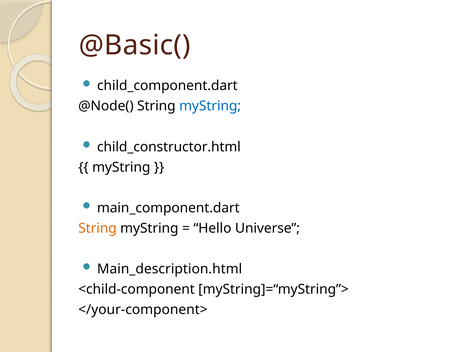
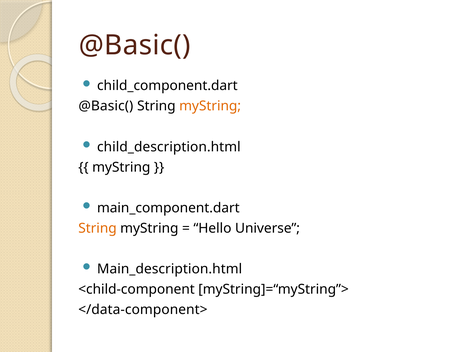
@Node(: @Node( -> @Basic( (106, 106)
myString colour: blue -> orange (210, 106)
child_constructor.html: child_constructor.html -> child_description.html (169, 147)
</your-component>: </your-component> -> </data-component> (143, 309)
